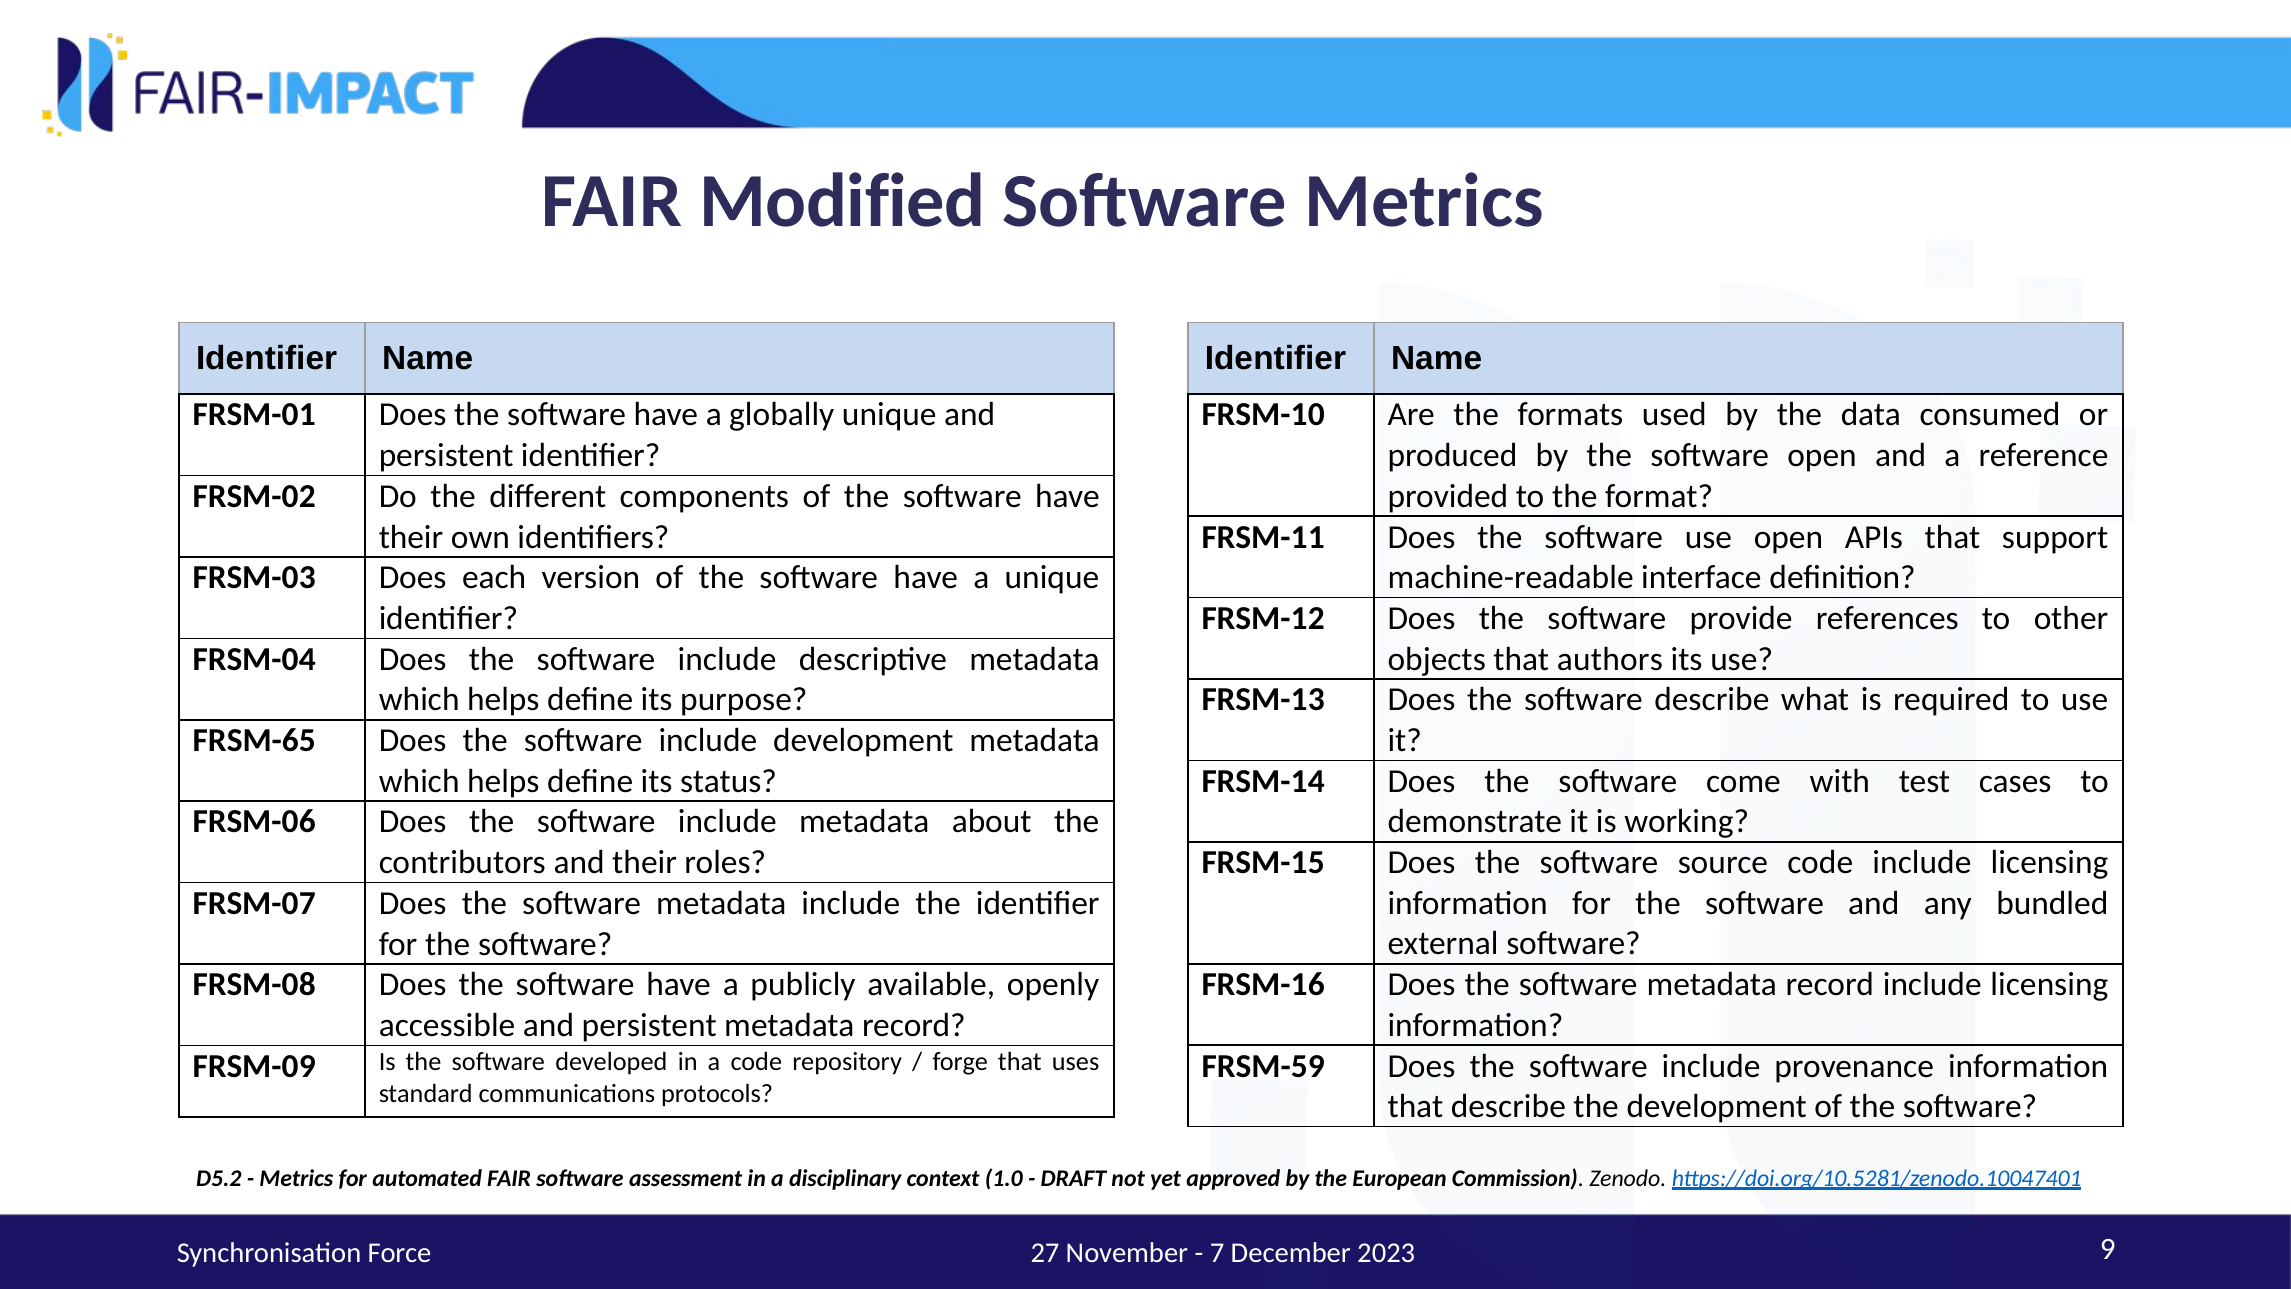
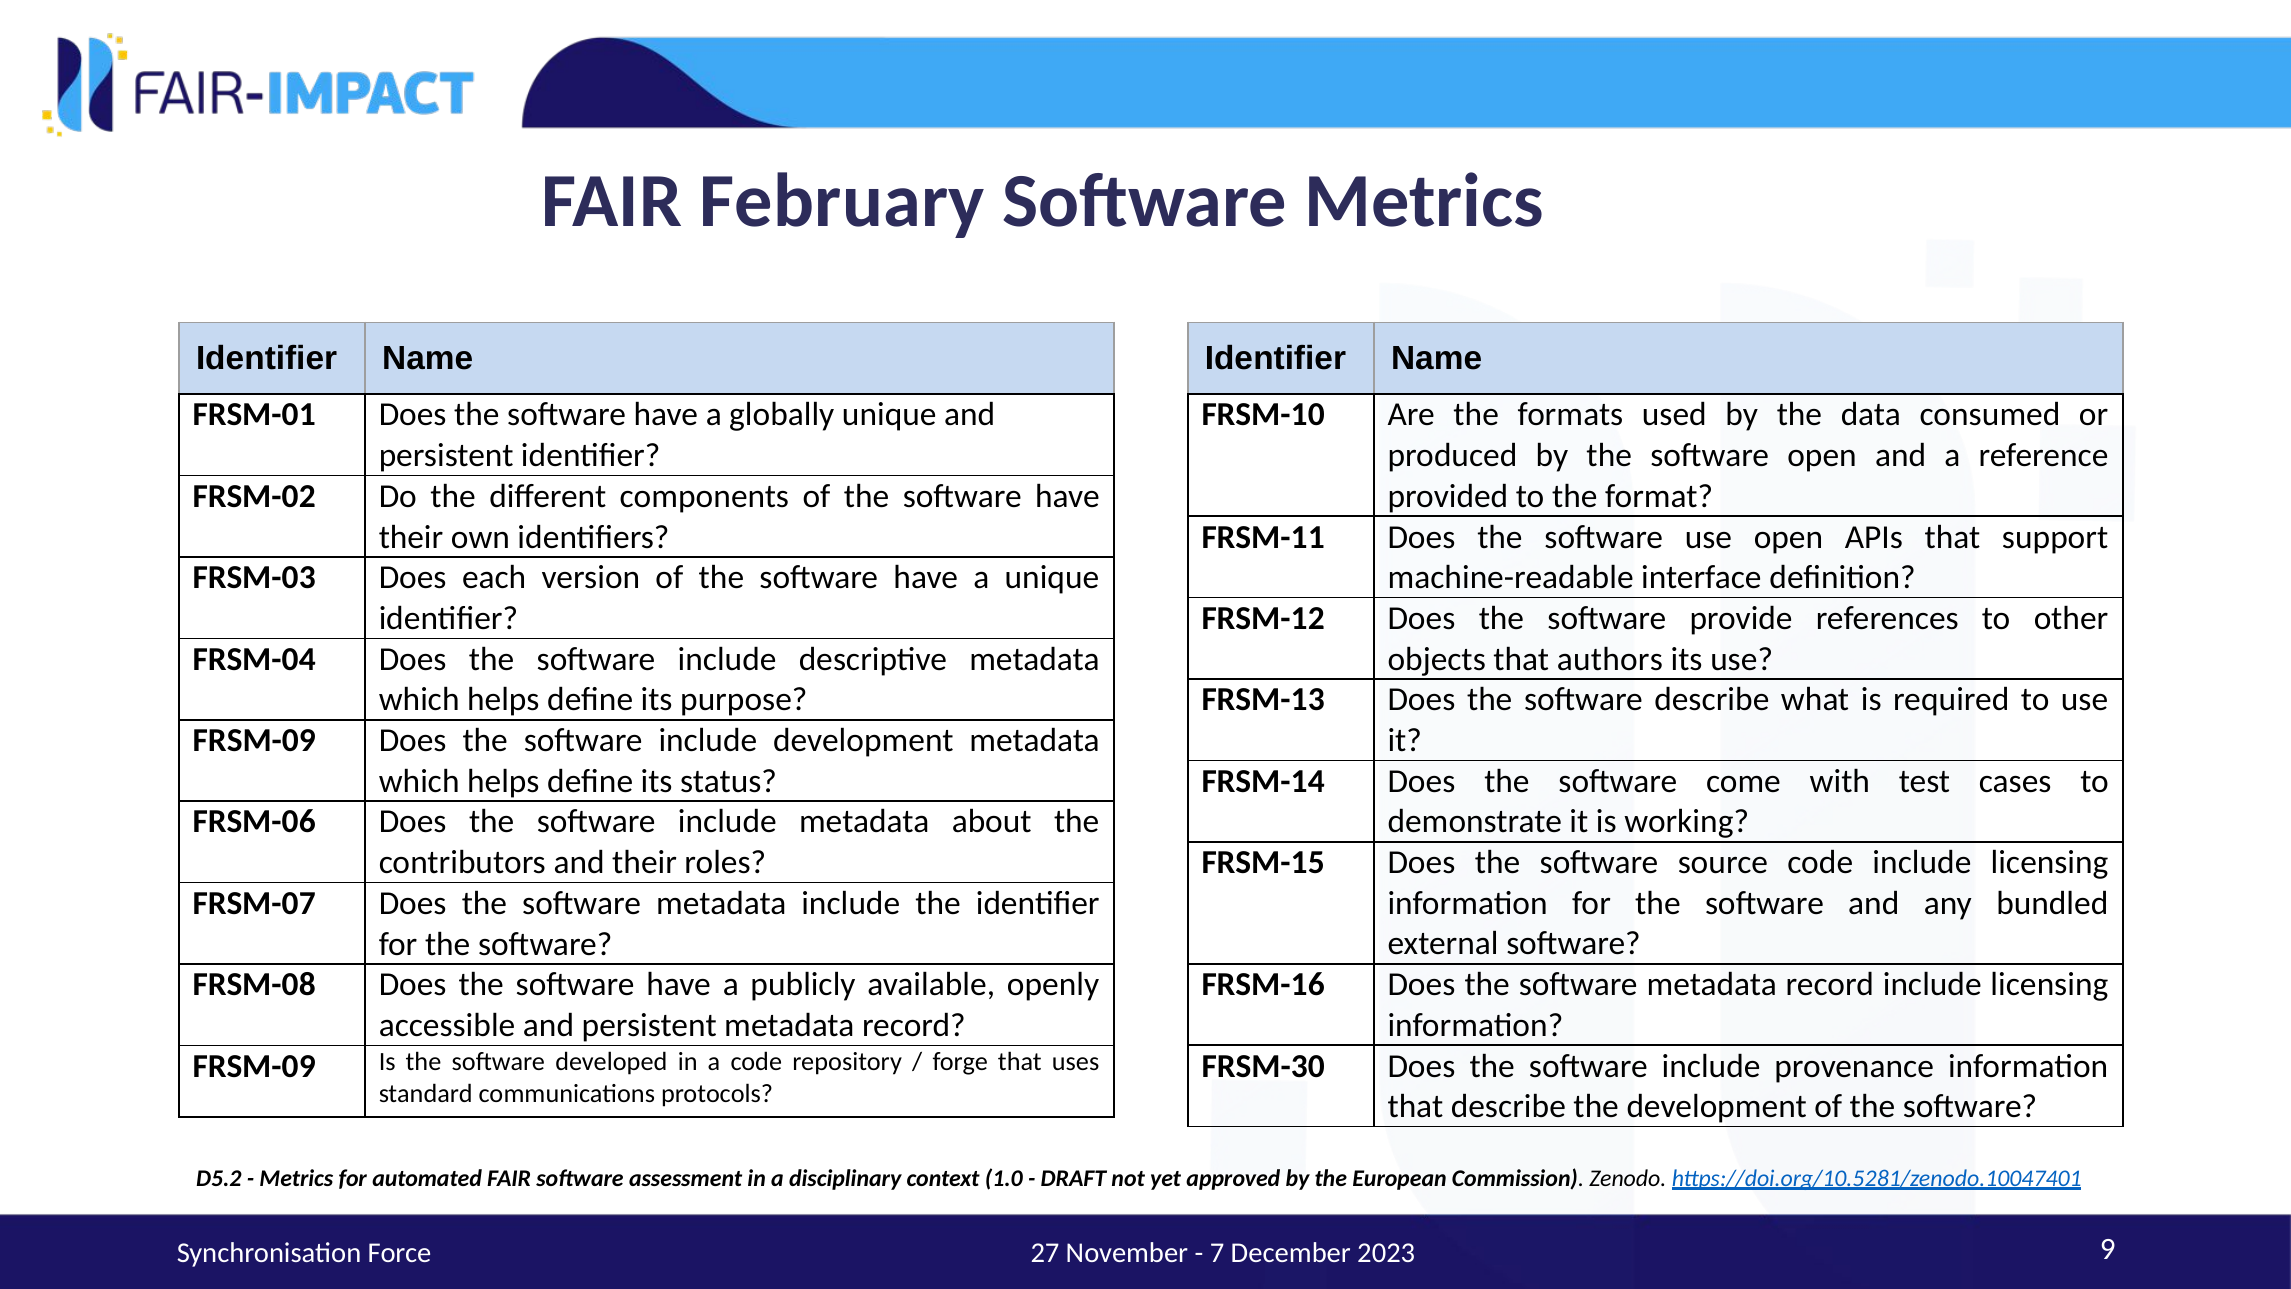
Modified: Modified -> February (842, 201)
FRSM-65: FRSM-65 -> FRSM-09 (254, 740)
FRSM-59: FRSM-59 -> FRSM-30 (1263, 1066)
